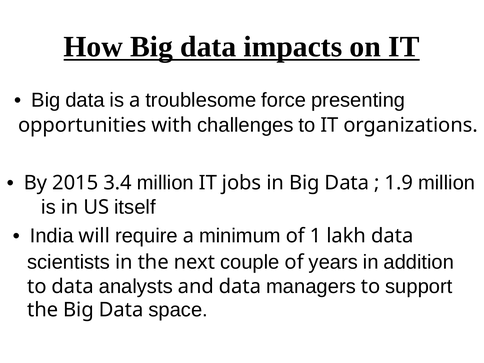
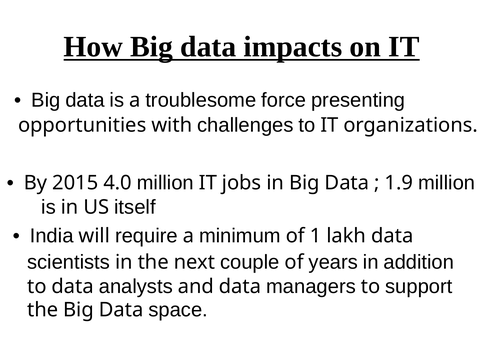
3.4: 3.4 -> 4.0 (118, 183)
